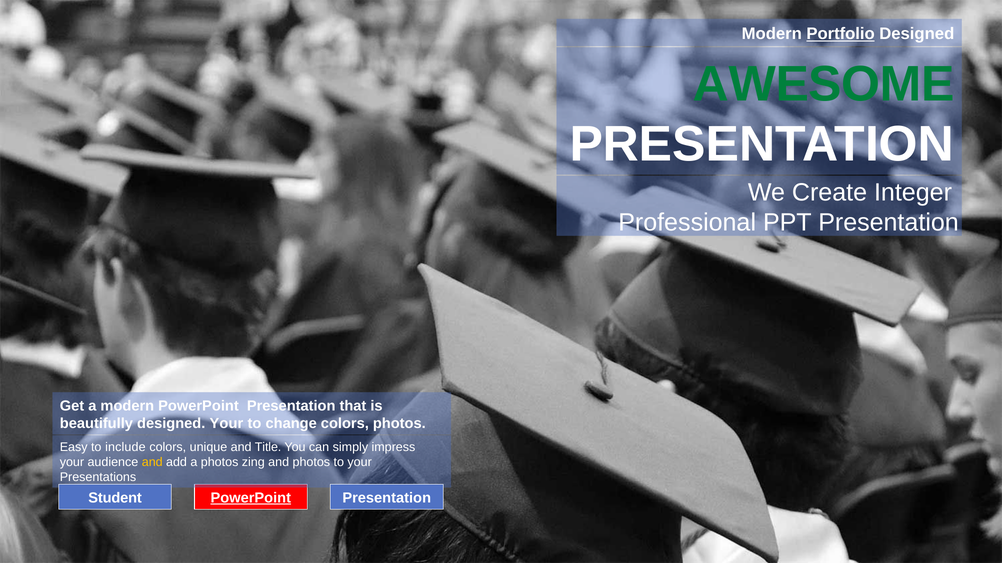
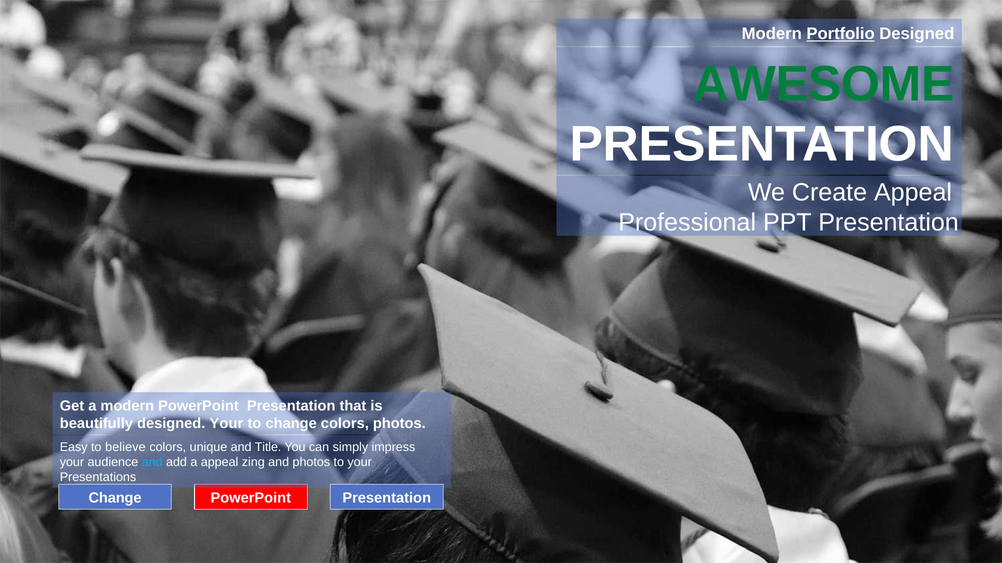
Create Integer: Integer -> Appeal (913, 193)
include: include -> believe (125, 448)
and colour: yellow -> light blue (152, 463)
a photos: photos -> appeal (220, 463)
Student: Student -> Change (115, 498)
PowerPoint underline: present -> none (251, 498)
